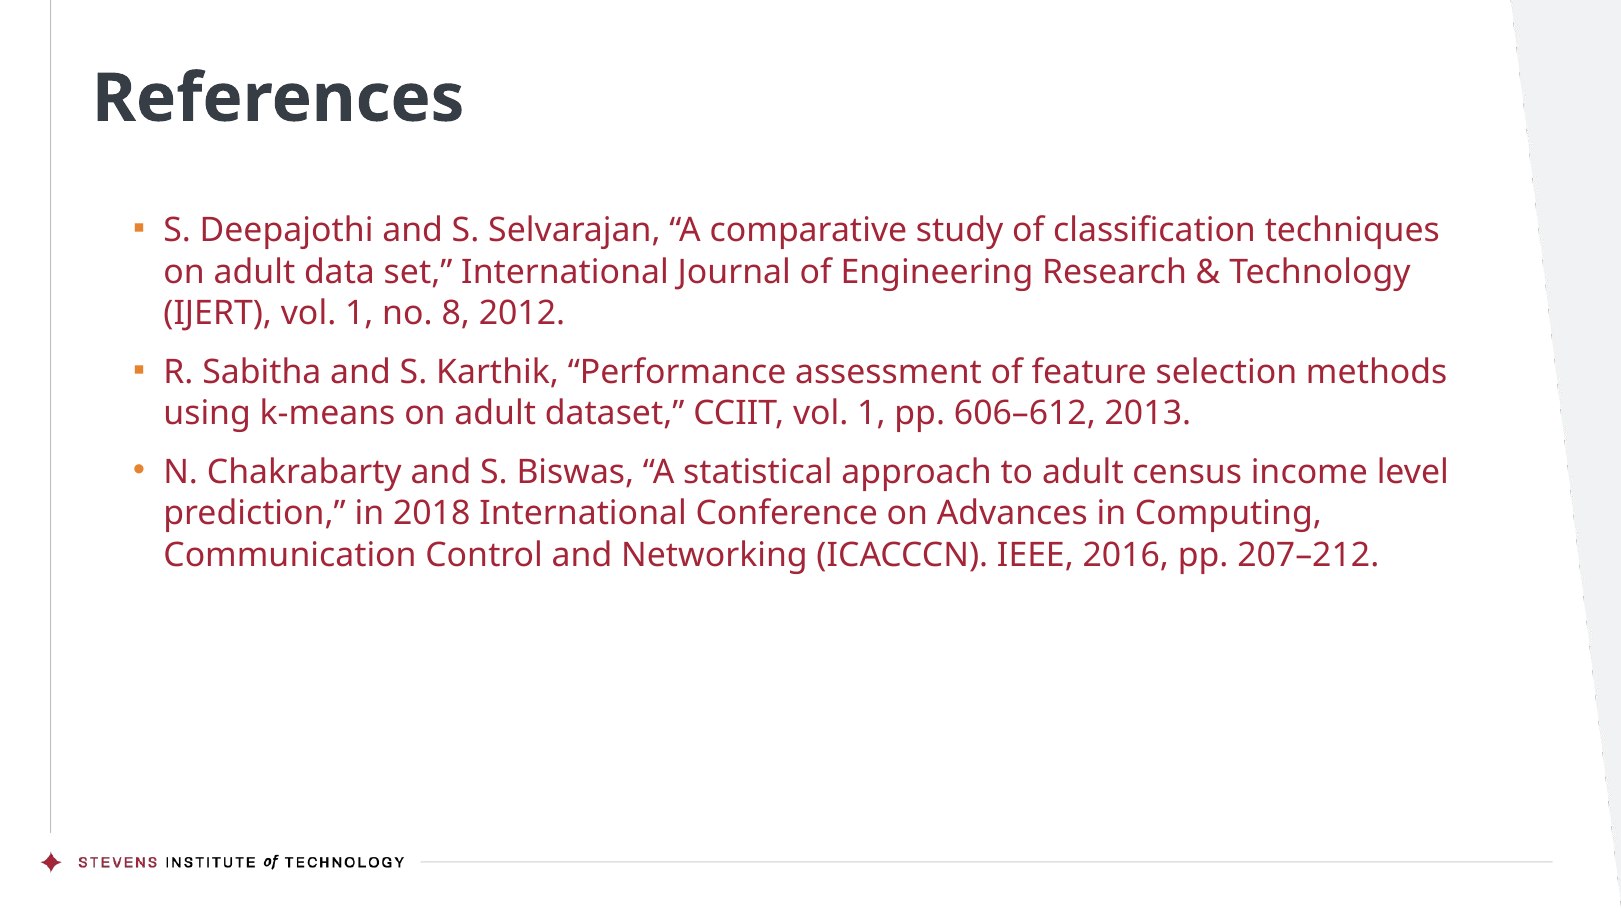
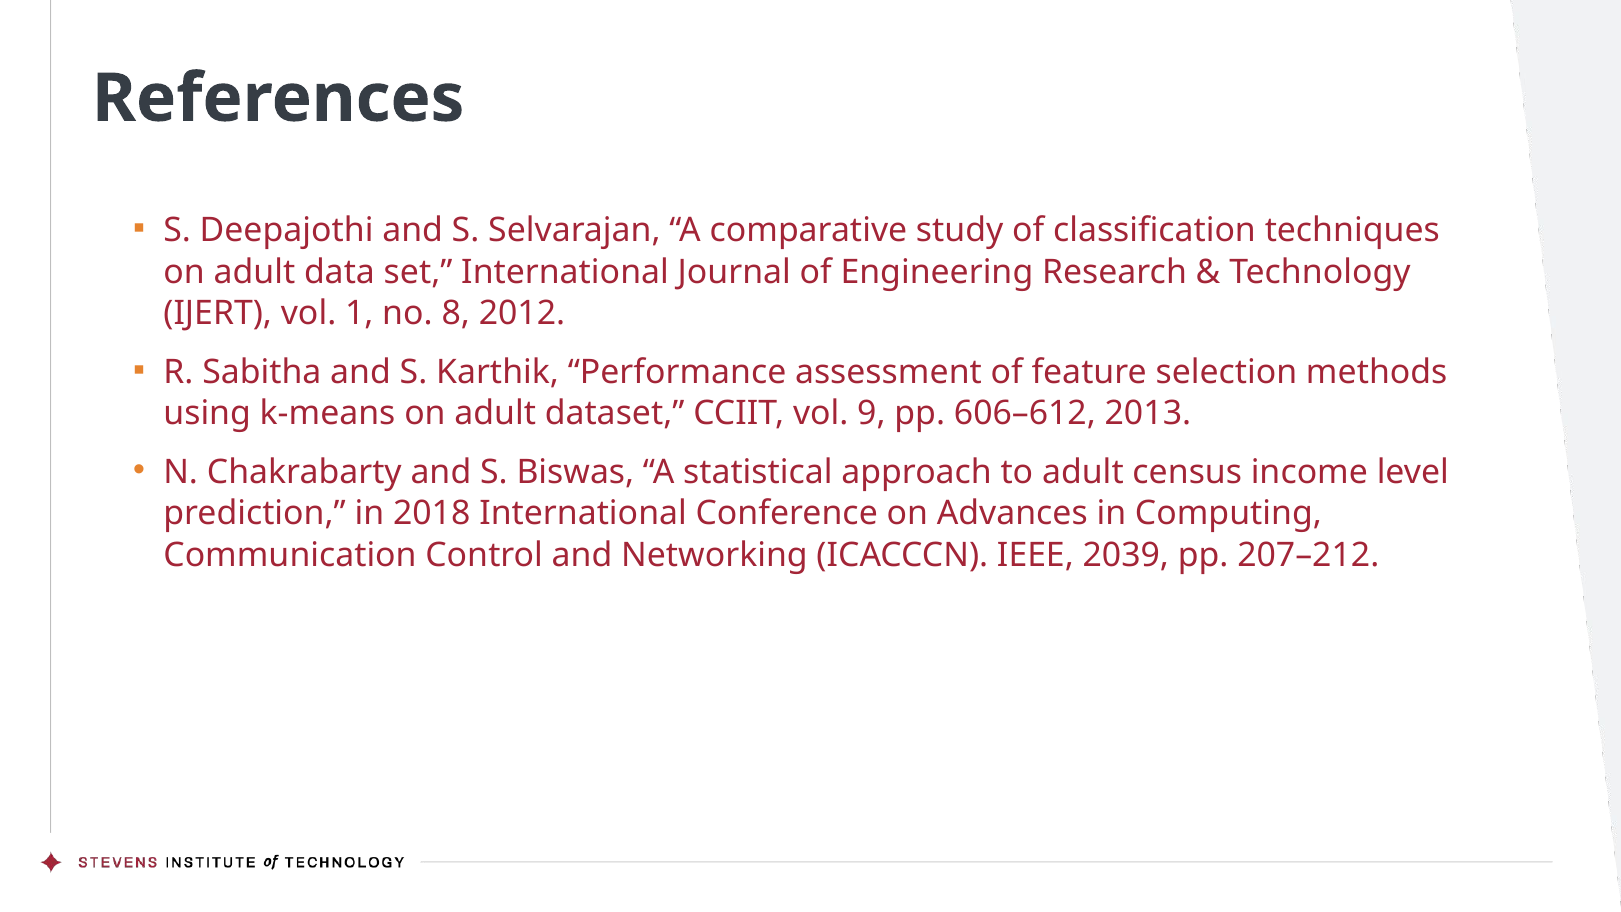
CCIIT vol 1: 1 -> 9 (871, 414)
2016: 2016 -> 2039 (1126, 555)
